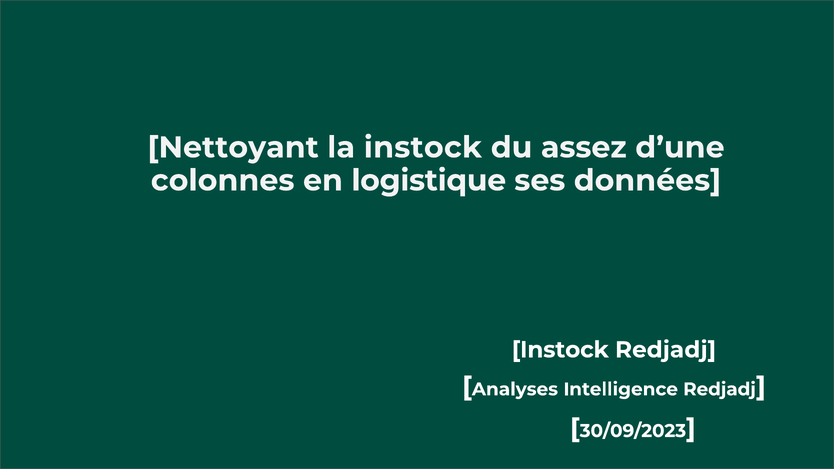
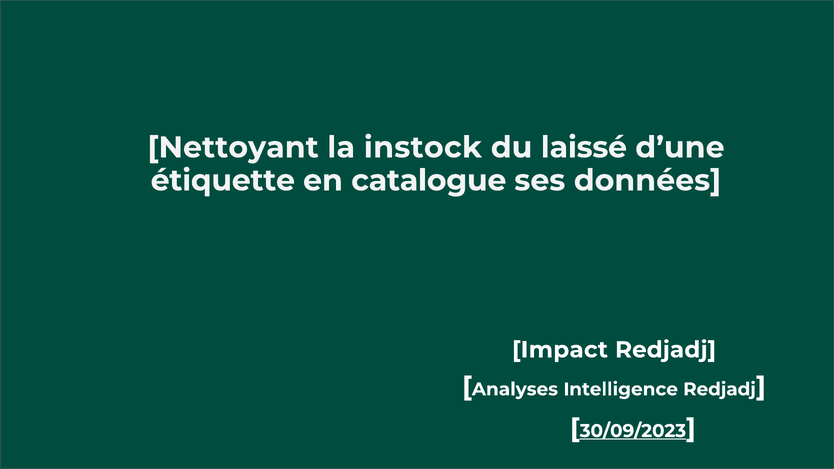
assez: assez -> laissé (584, 148)
colonnes: colonnes -> étiquette (223, 181)
logistique: logistique -> catalogue (429, 181)
Instock: Instock -> Impact (560, 350)
30/09/2023 underline: none -> present (633, 431)
